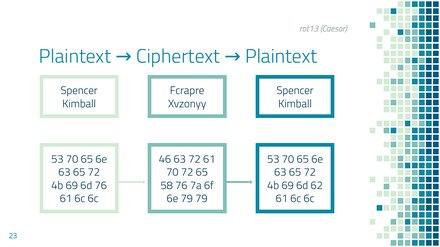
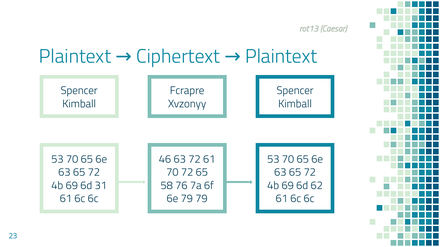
6d 76: 76 -> 31 (101, 186)
